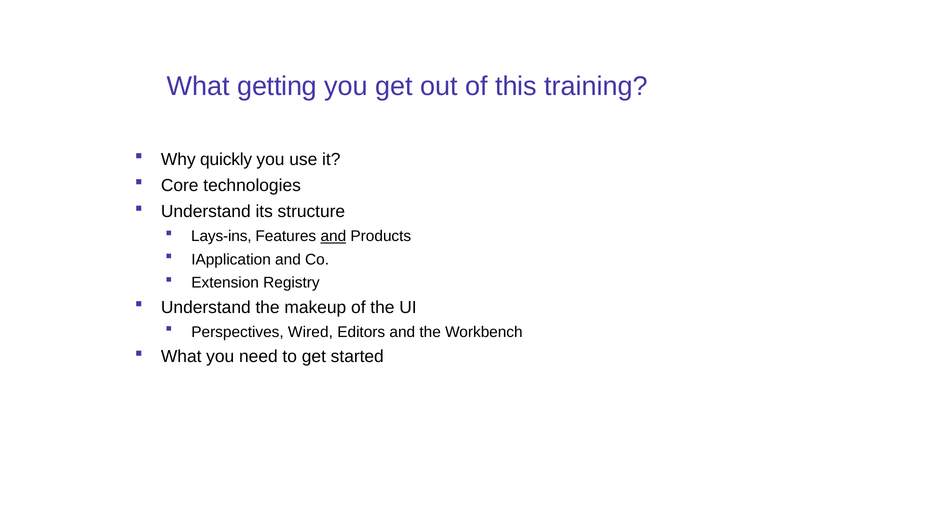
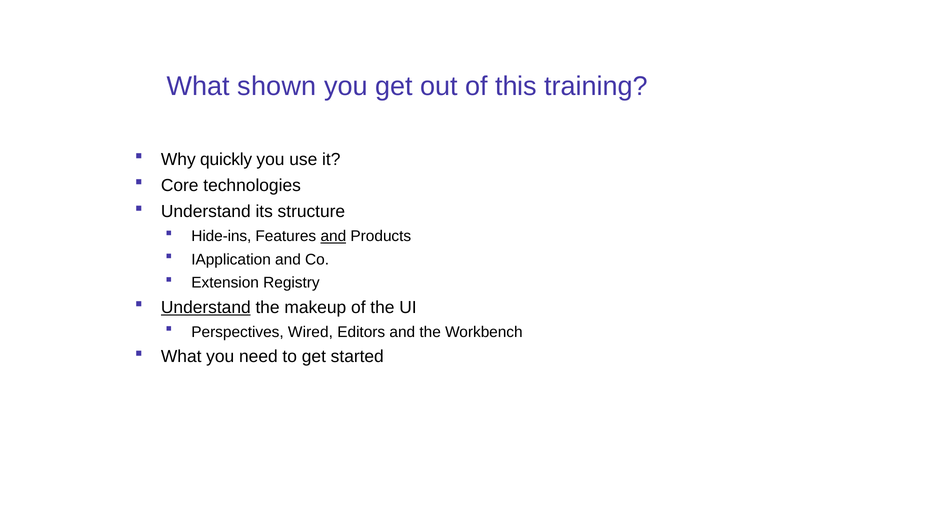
getting: getting -> shown (277, 86)
Lays-ins: Lays-ins -> Hide-ins (221, 236)
Understand underline: none -> present (206, 307)
